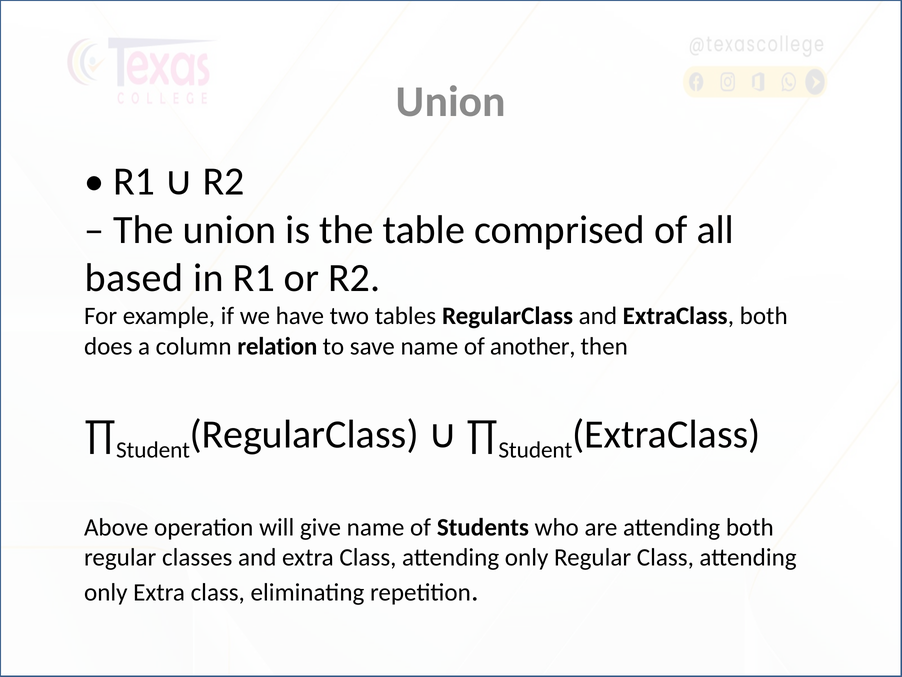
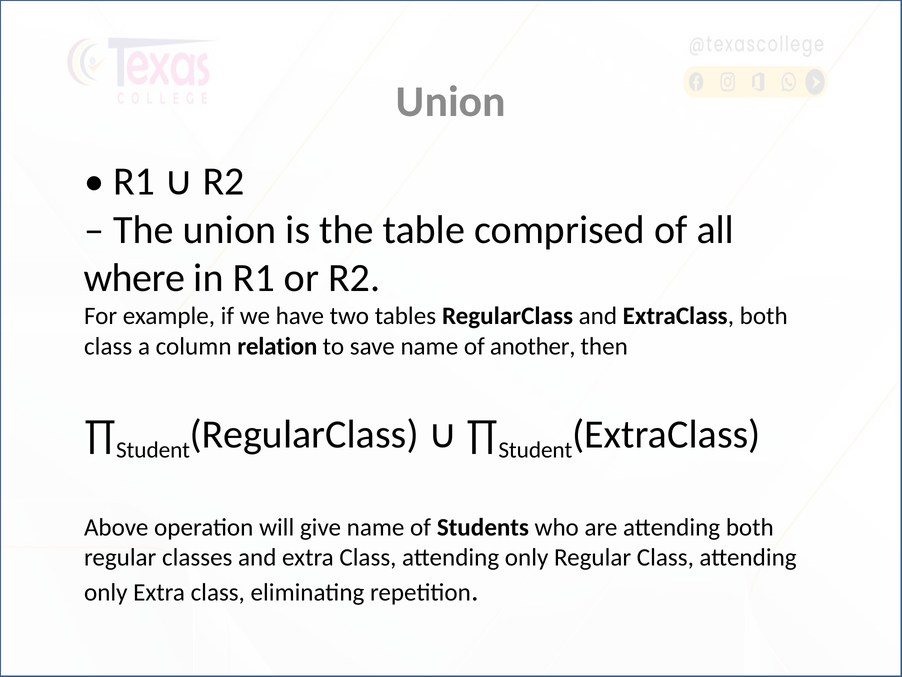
based: based -> where (134, 278)
does: does -> class (108, 346)
